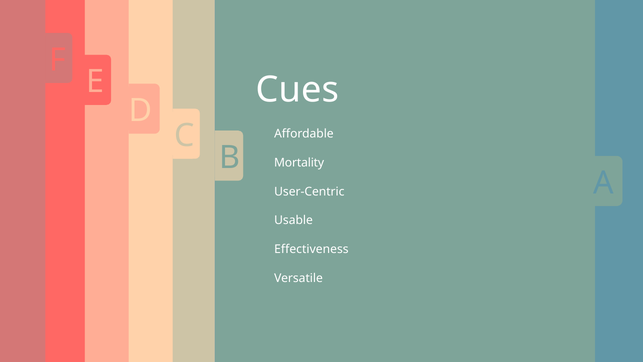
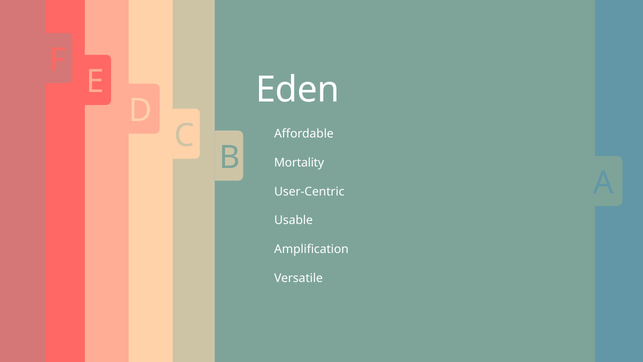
Cues: Cues -> Eden (298, 90)
Effectiveness: Effectiveness -> Amplification (311, 249)
